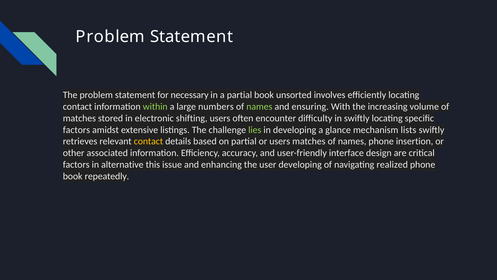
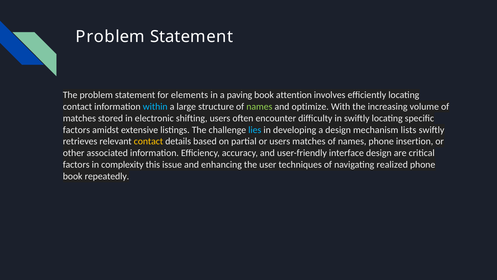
necessary: necessary -> elements (190, 95)
a partial: partial -> paving (239, 95)
unsorted: unsorted -> attention (294, 95)
within colour: light green -> light blue (155, 106)
numbers: numbers -> structure (216, 106)
ensuring: ensuring -> optimize (310, 106)
lies colour: light green -> light blue (255, 130)
a glance: glance -> design (338, 130)
alternative: alternative -> complexity (122, 164)
user developing: developing -> techniques (300, 164)
